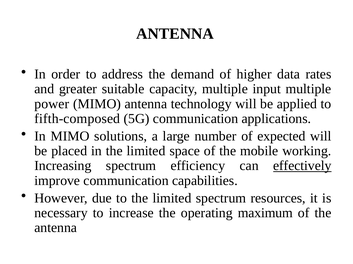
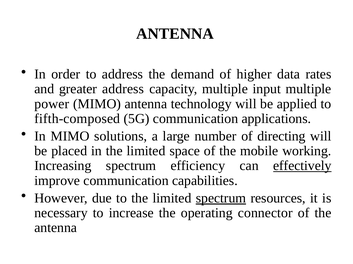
greater suitable: suitable -> address (123, 89)
expected: expected -> directing (281, 137)
spectrum underline: none -> present (221, 199)
maximum: maximum -> connector (265, 213)
